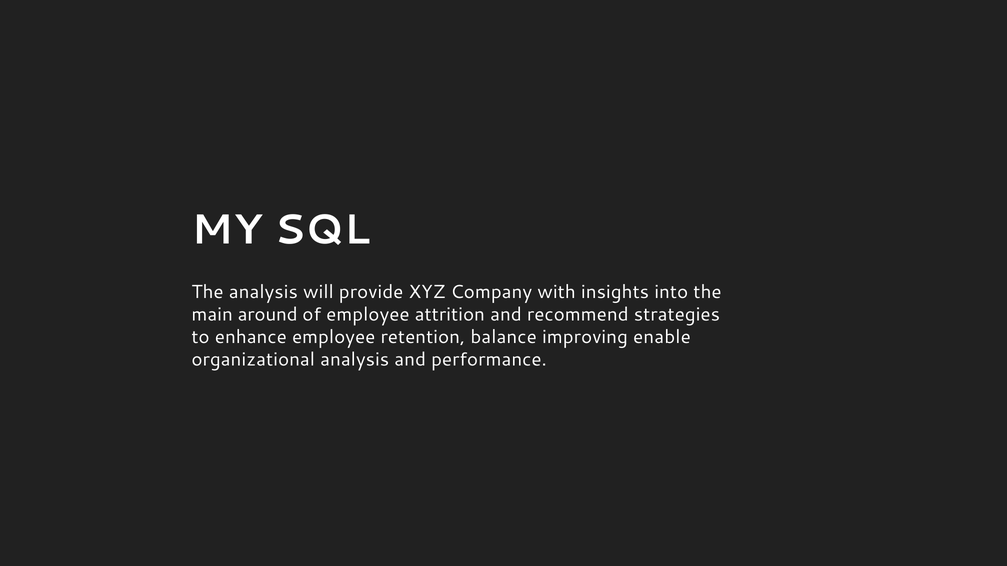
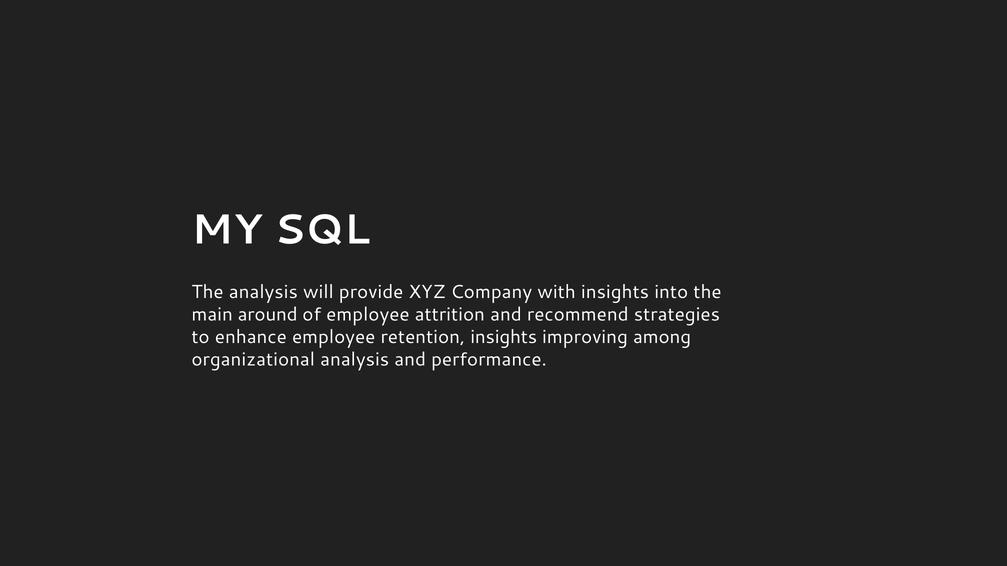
retention balance: balance -> insights (504, 337)
enable: enable -> among (662, 337)
